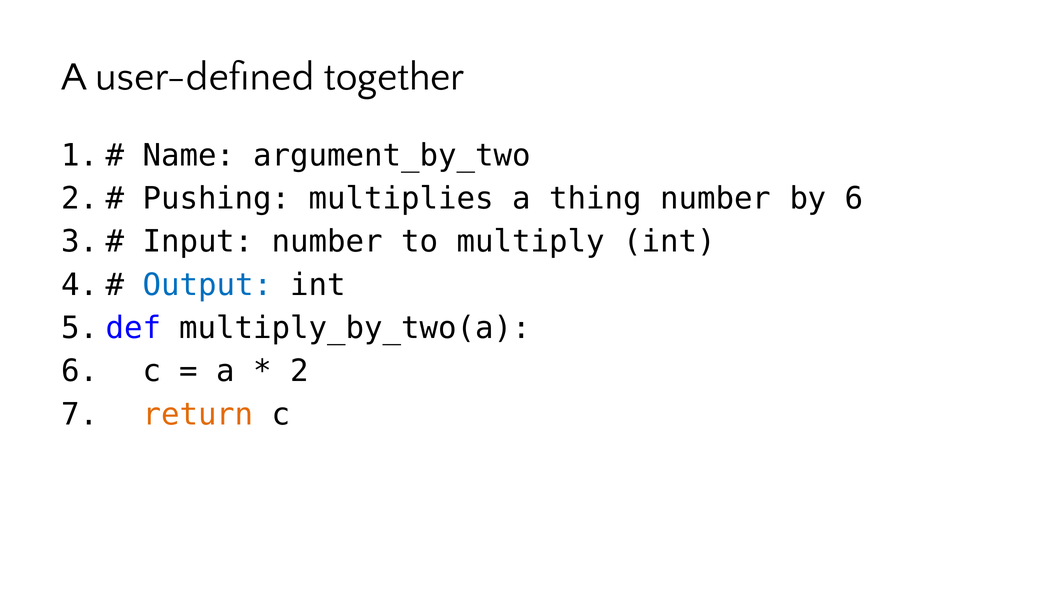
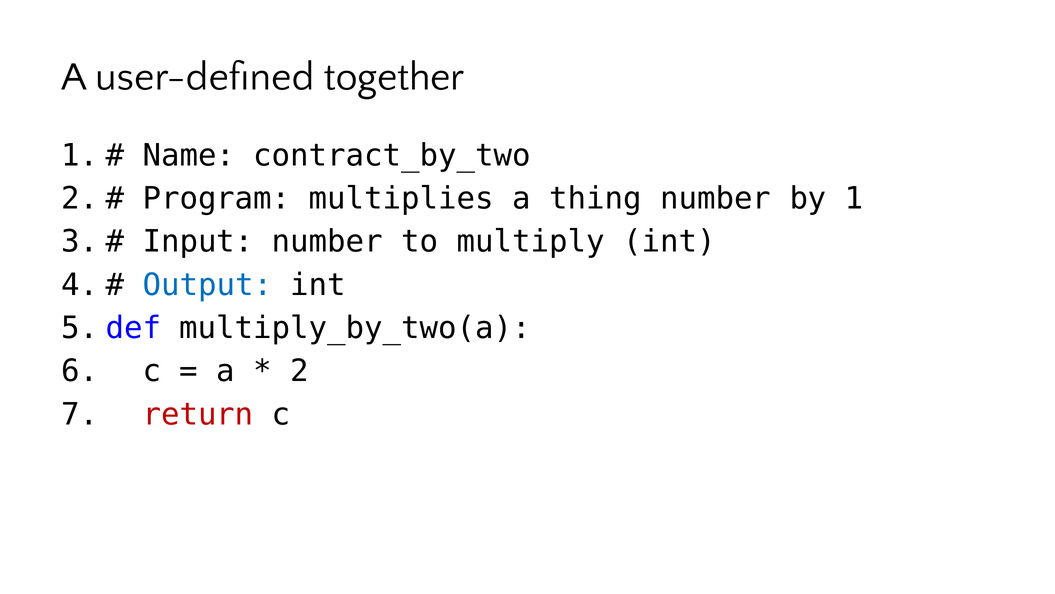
argument_by_two: argument_by_two -> contract_by_two (392, 155)
Pushing: Pushing -> Program (217, 198)
by 6: 6 -> 1 (854, 198)
return colour: orange -> red (198, 414)
